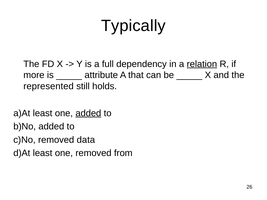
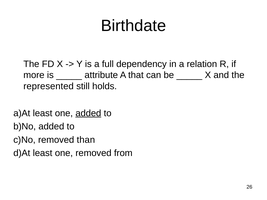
Typically: Typically -> Birthdate (133, 26)
relation underline: present -> none (202, 64)
data: data -> than (86, 140)
